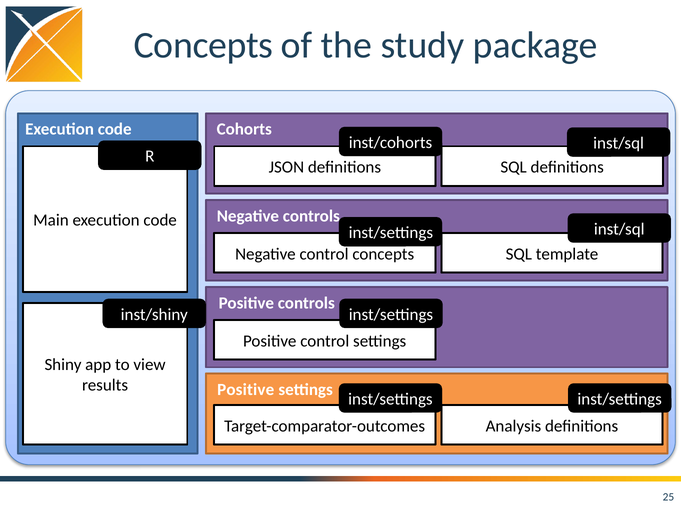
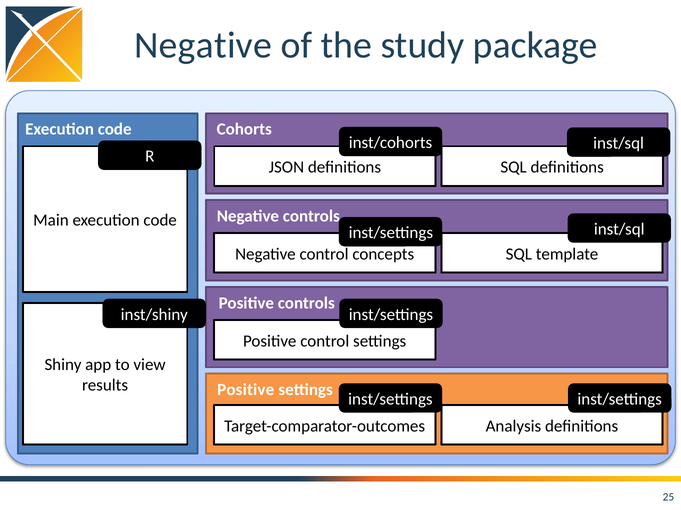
Concepts: Concepts -> Negative (203, 45)
